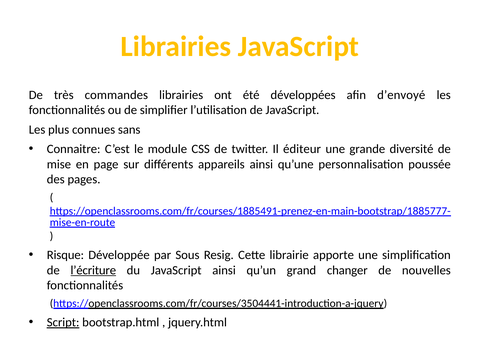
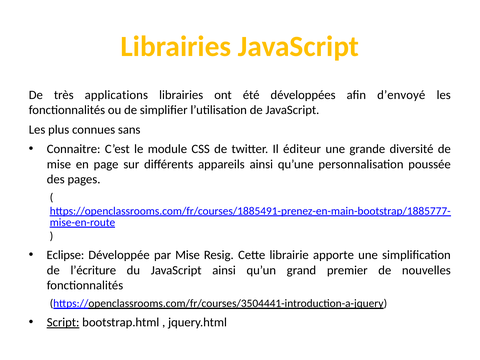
commandes: commandes -> applications (116, 95)
Risque: Risque -> Eclipse (65, 255)
par Sous: Sous -> Mise (188, 255)
l’écriture underline: present -> none (93, 270)
changer: changer -> premier (347, 270)
